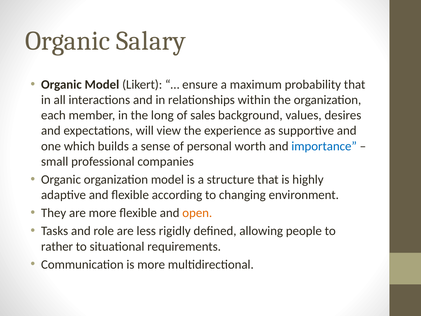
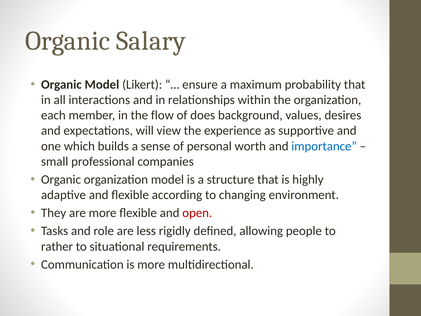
long: long -> flow (162, 115)
sales: sales -> does (203, 115)
open colour: orange -> red (197, 213)
